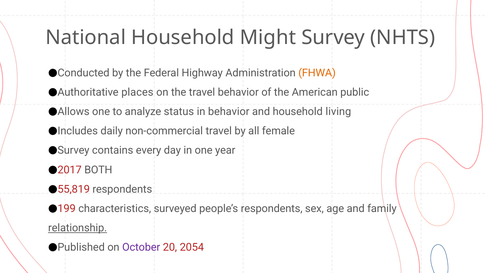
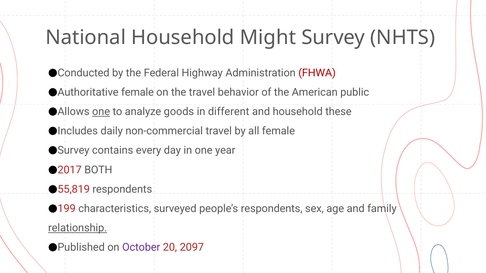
FHWA colour: orange -> red (317, 73)
places: places -> female (138, 92)
one underline: none -> present (101, 112)
status: status -> goods (179, 112)
in behavior: behavior -> different (229, 112)
living: living -> these (338, 112)
2054: 2054 -> 2097 (192, 248)
